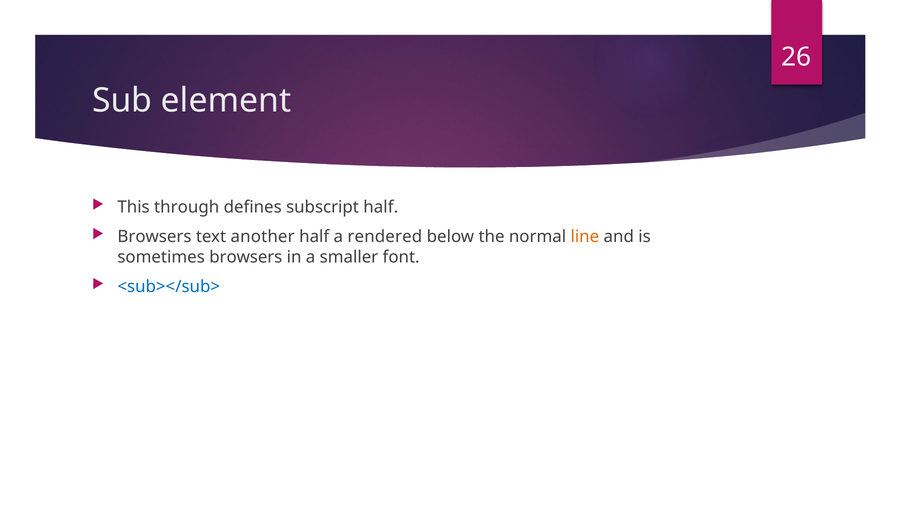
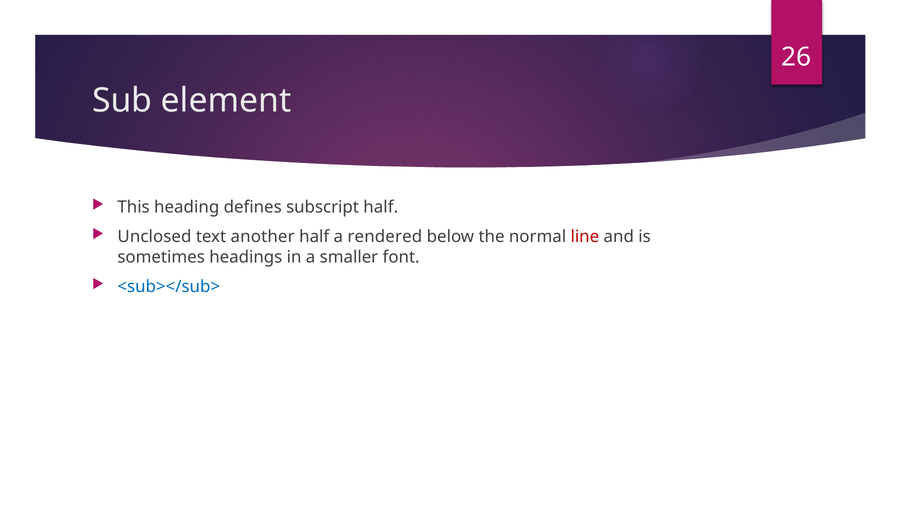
through: through -> heading (187, 207)
Browsers: Browsers -> Unclosed (154, 237)
line colour: orange -> red (585, 237)
sometimes browsers: browsers -> headings (246, 257)
